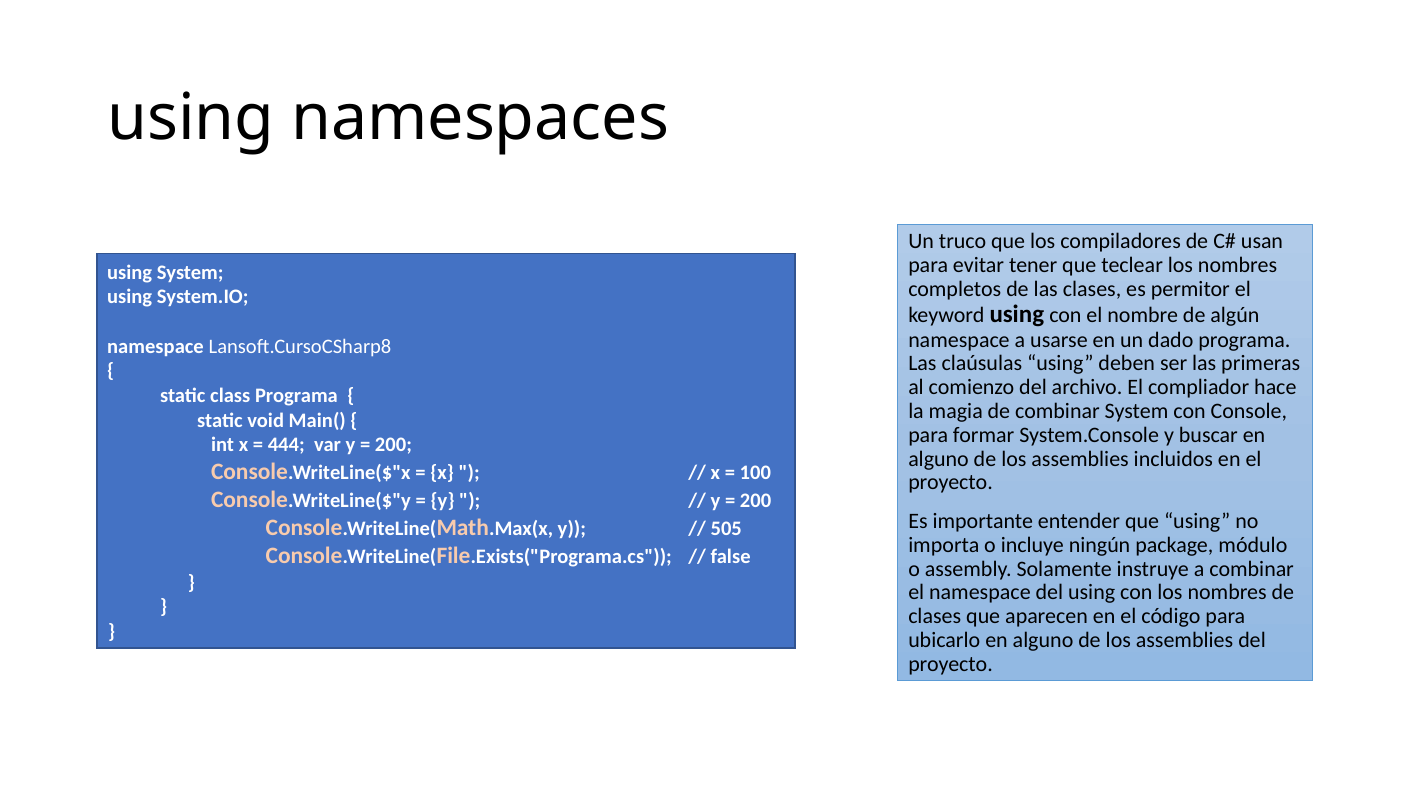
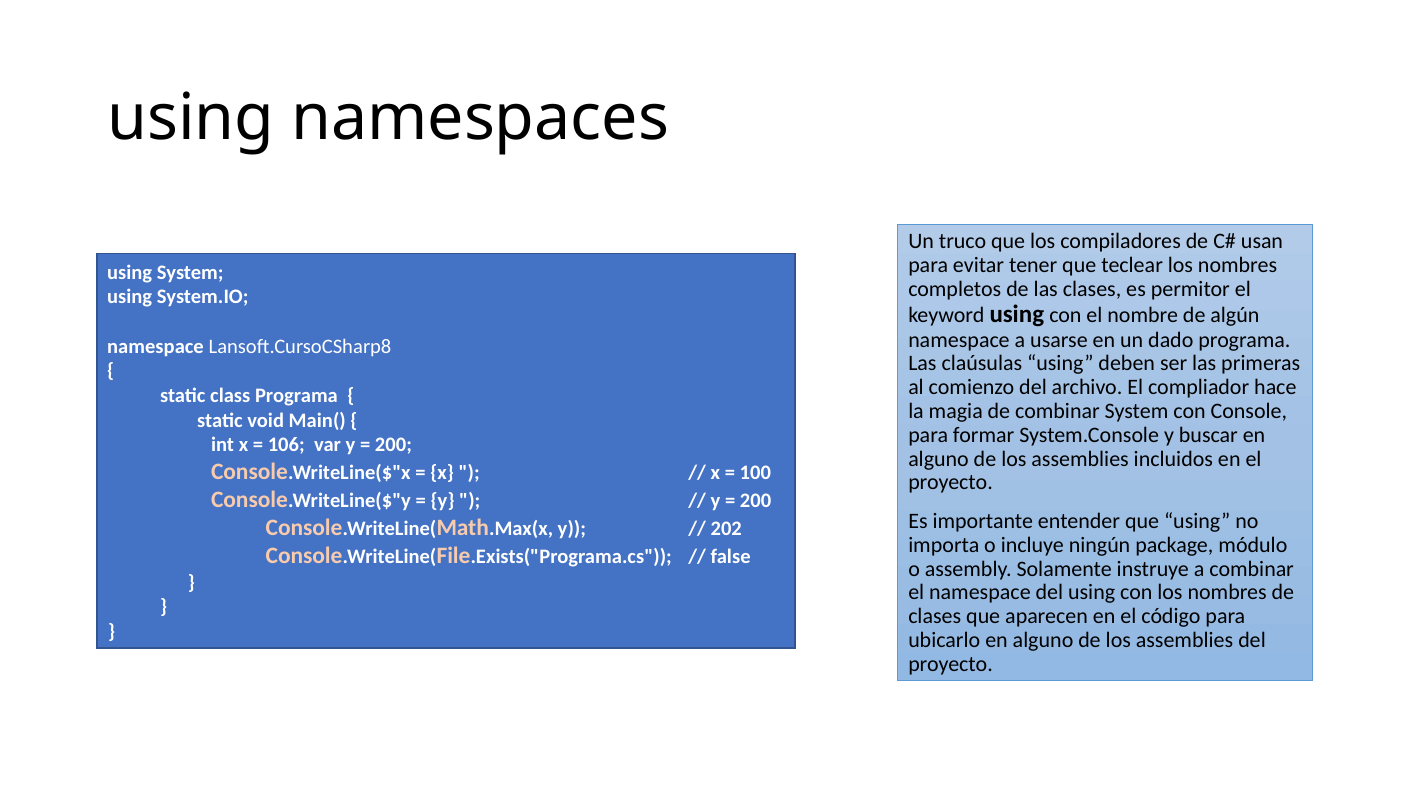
444: 444 -> 106 (286, 445)
505: 505 -> 202 (726, 529)
